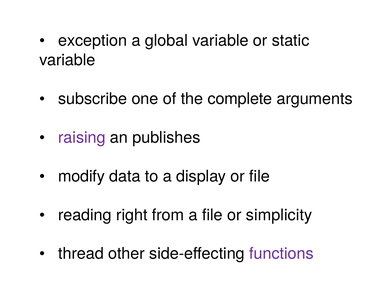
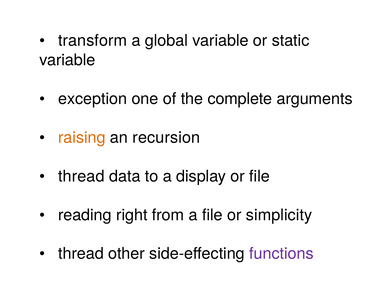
exception: exception -> transform (93, 41)
subscribe: subscribe -> exception (93, 99)
raising colour: purple -> orange (82, 138)
publishes: publishes -> recursion (166, 138)
modify: modify -> thread (81, 176)
